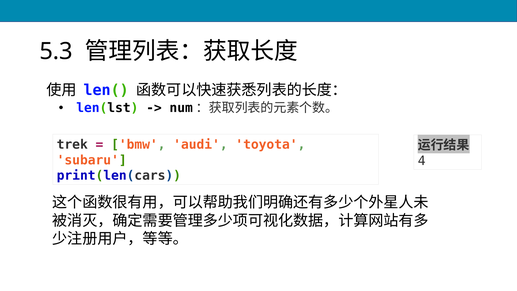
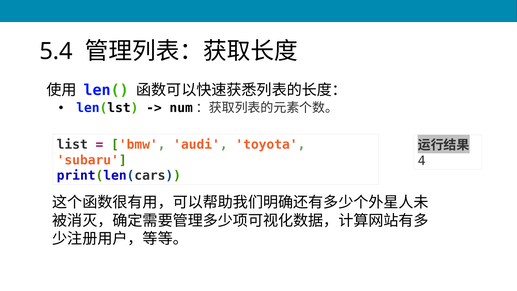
5.3: 5.3 -> 5.4 (56, 51)
trek: trek -> list (72, 145)
